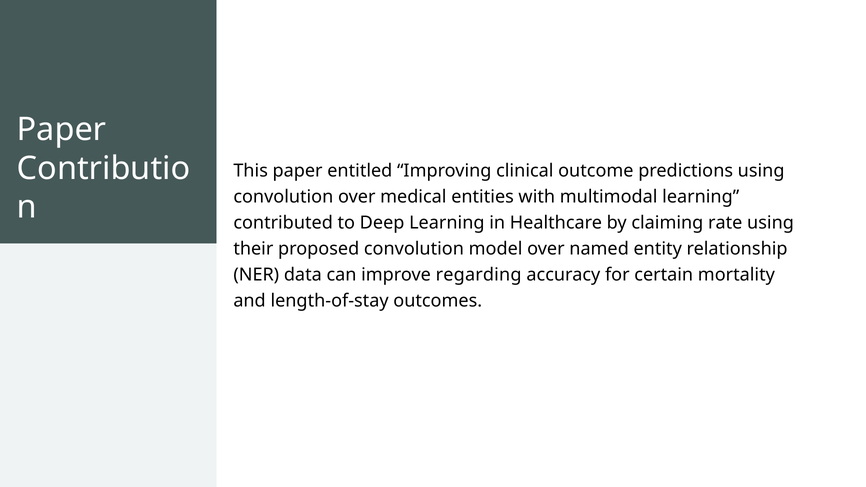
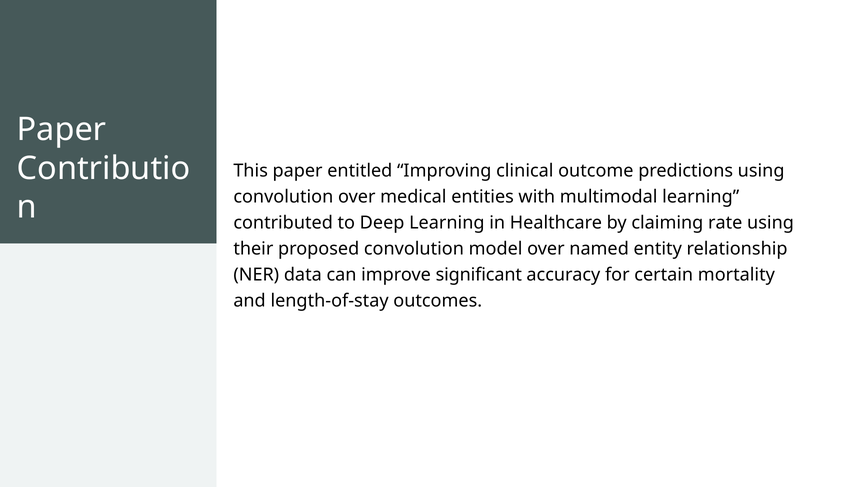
regarding: regarding -> significant (479, 275)
